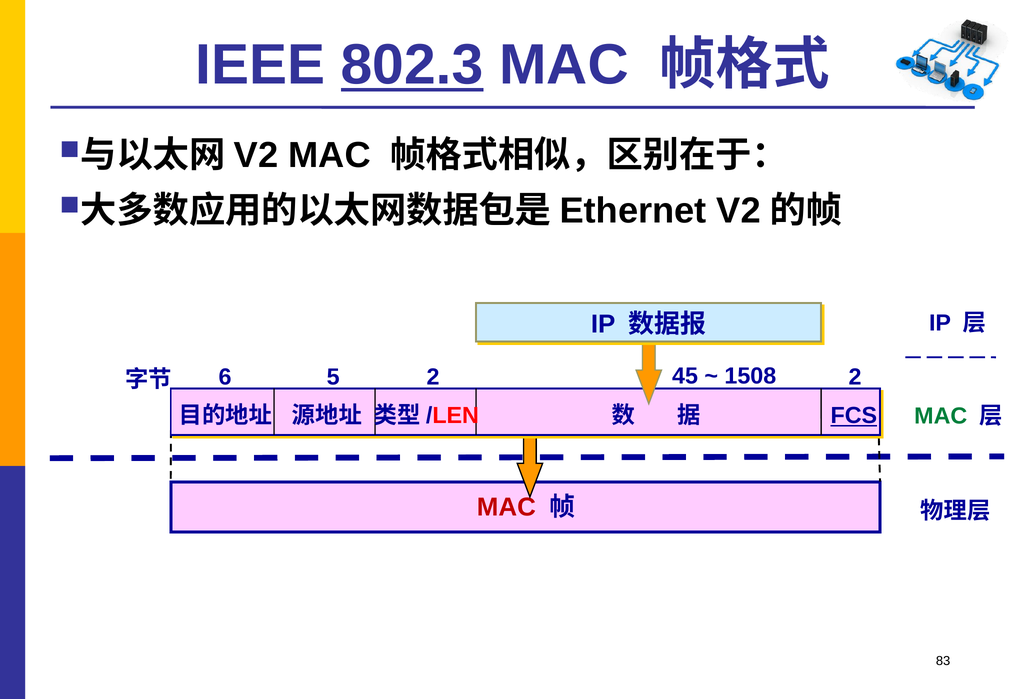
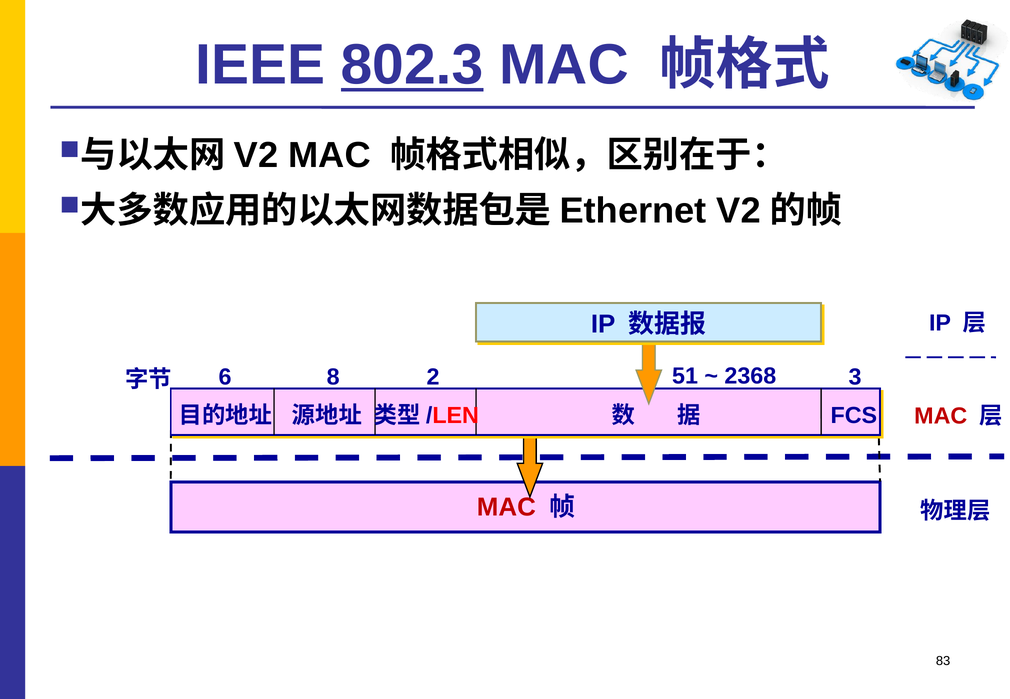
5: 5 -> 8 (333, 377)
2 2: 2 -> 3 (855, 377)
45: 45 -> 51 (685, 376)
1508: 1508 -> 2368 (750, 376)
MAC colour: green -> red (941, 416)
FCS underline: present -> none (854, 416)
